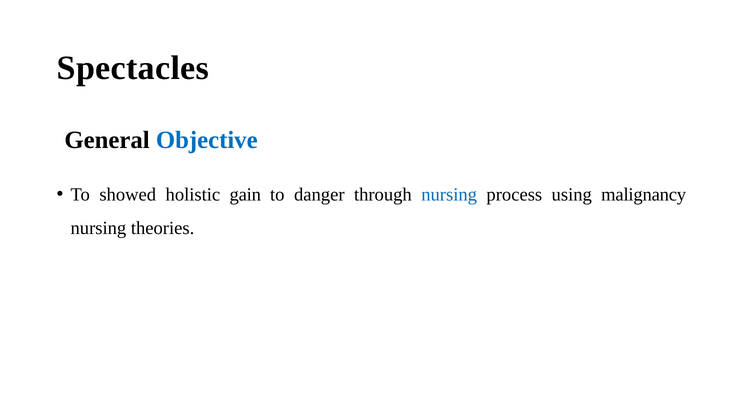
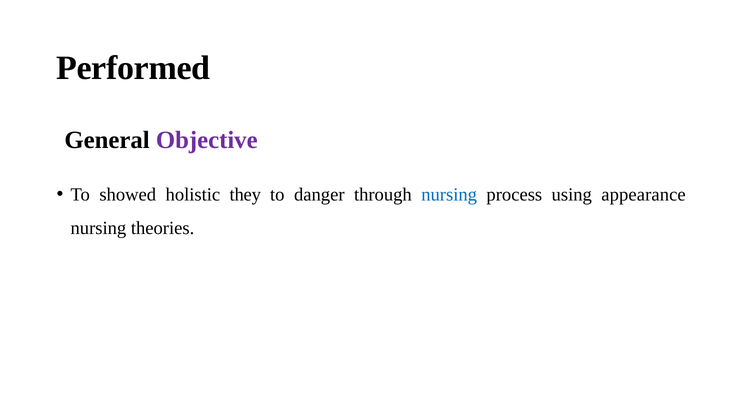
Spectacles: Spectacles -> Performed (133, 68)
Objective colour: blue -> purple (207, 140)
gain: gain -> they (245, 195)
malignancy: malignancy -> appearance (644, 195)
